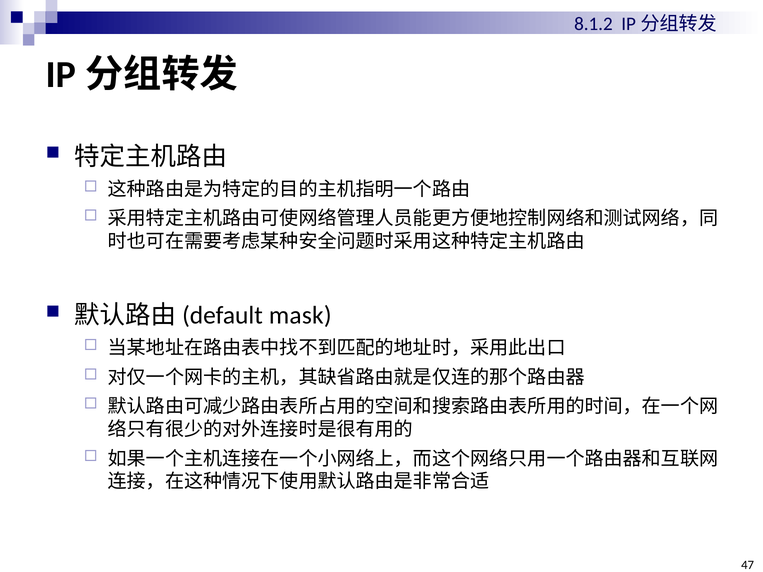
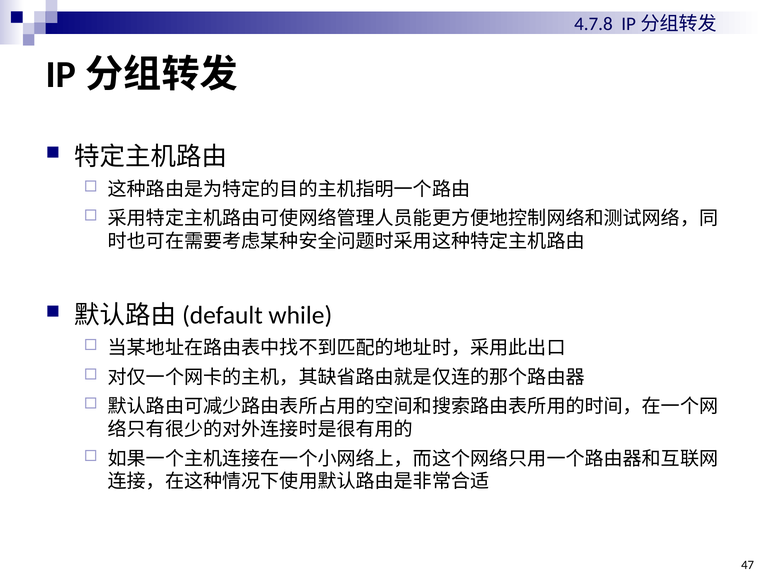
8.1.2: 8.1.2 -> 4.7.8 (593, 24)
mask: mask -> while (300, 316)
